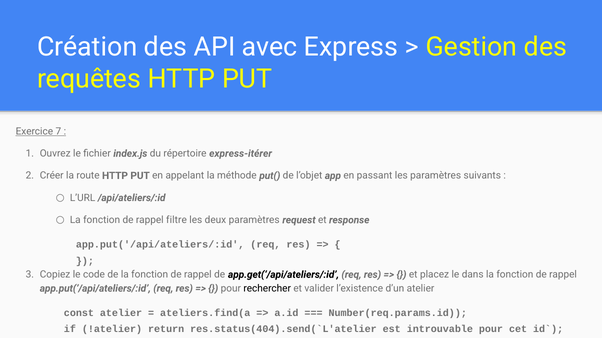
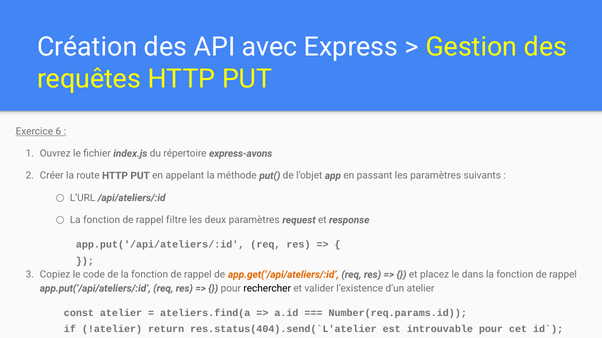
7: 7 -> 6 (58, 132)
express-itérer: express-itérer -> express-avons (241, 154)
app.get(‘/api/ateliers/:id colour: black -> orange (283, 275)
